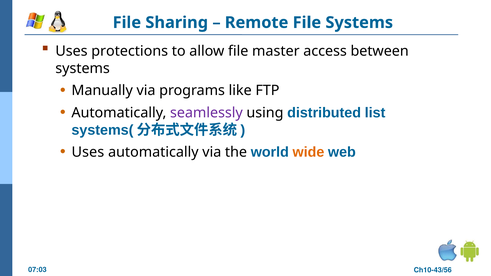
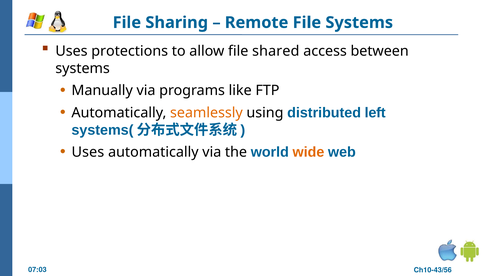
master: master -> shared (276, 51)
seamlessly colour: purple -> orange (206, 113)
list: list -> left (375, 113)
